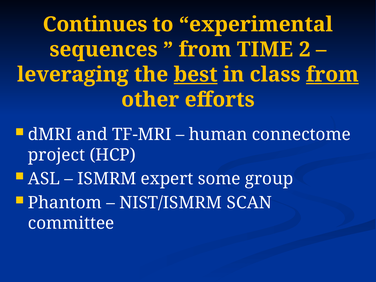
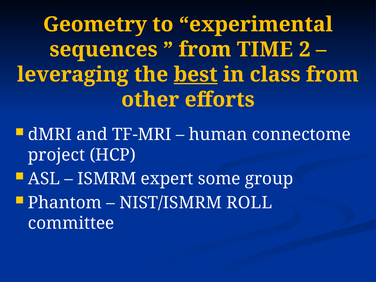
Continues: Continues -> Geometry (95, 24)
from underline: present -> none (332, 75)
SCAN: SCAN -> ROLL (249, 203)
